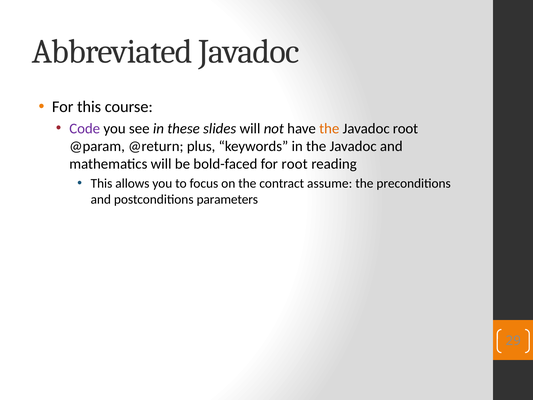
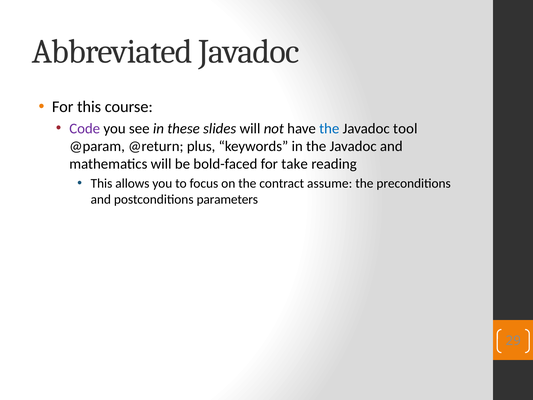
the colour: orange -> blue (329, 128)
Javadoc root: root -> tool (405, 128)
for root: root -> take (295, 164)
